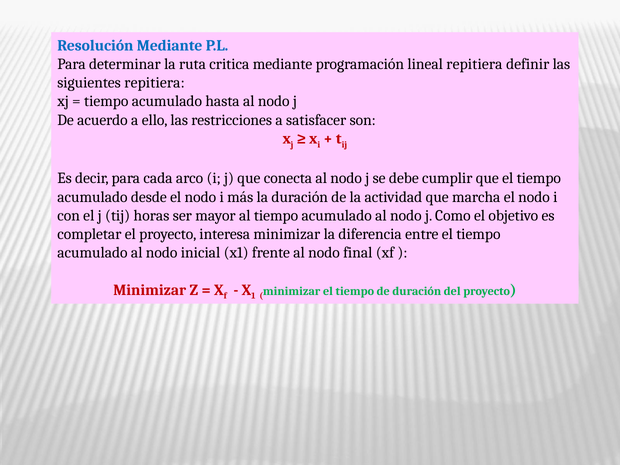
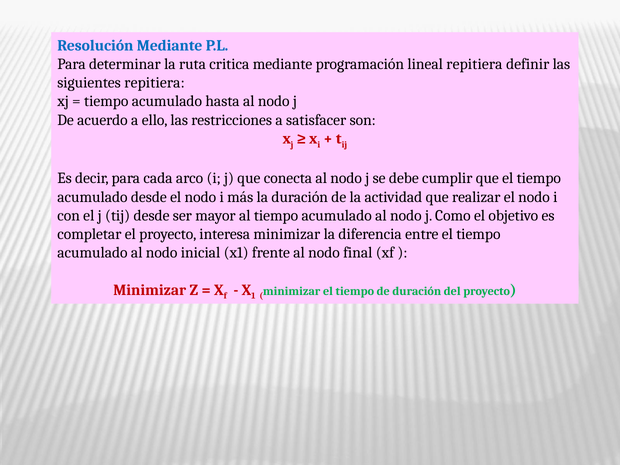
marcha: marcha -> realizar (476, 197)
tij horas: horas -> desde (152, 216)
